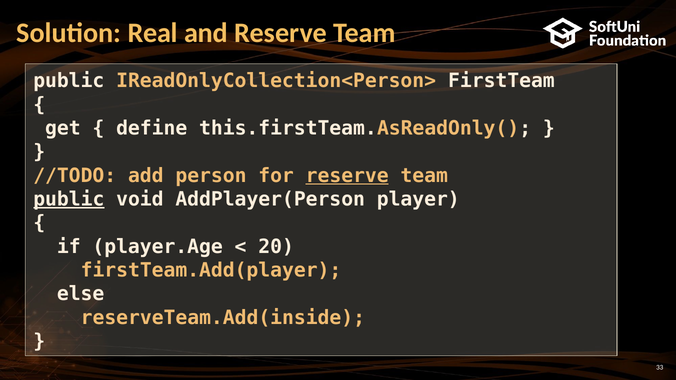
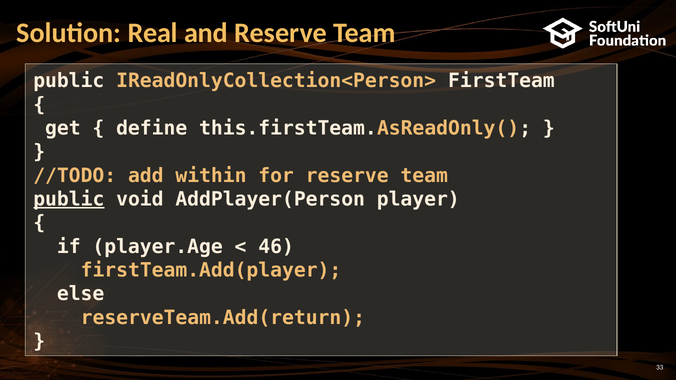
person: person -> within (211, 176)
reserve underline: present -> none (347, 176)
20: 20 -> 46 (276, 247)
reserveTeam.Add(inside: reserveTeam.Add(inside -> reserveTeam.Add(return (223, 318)
